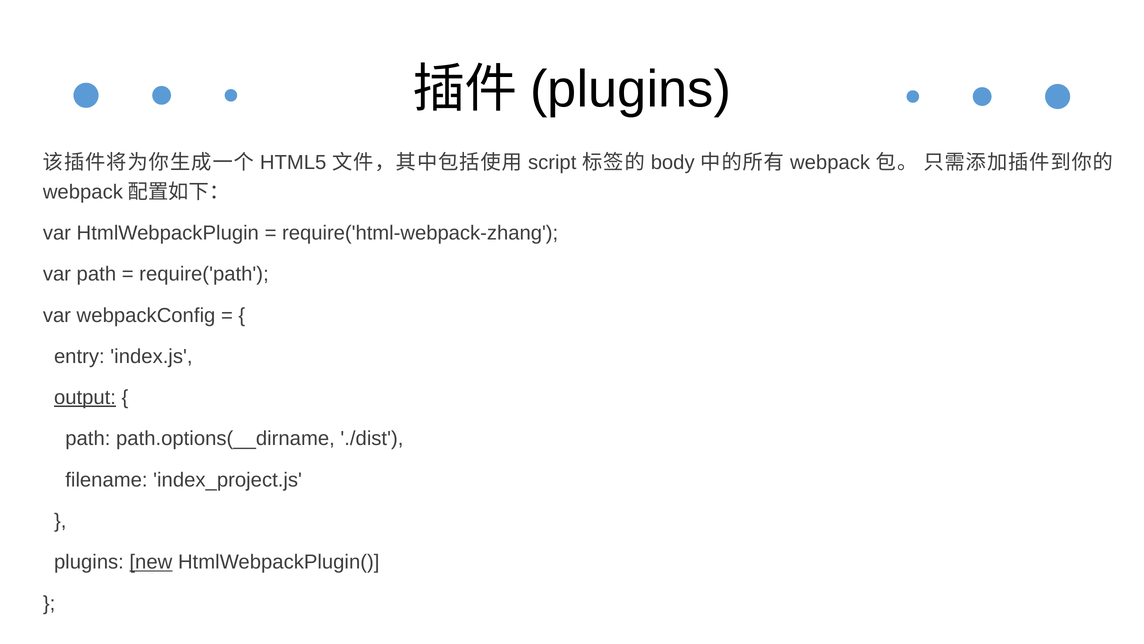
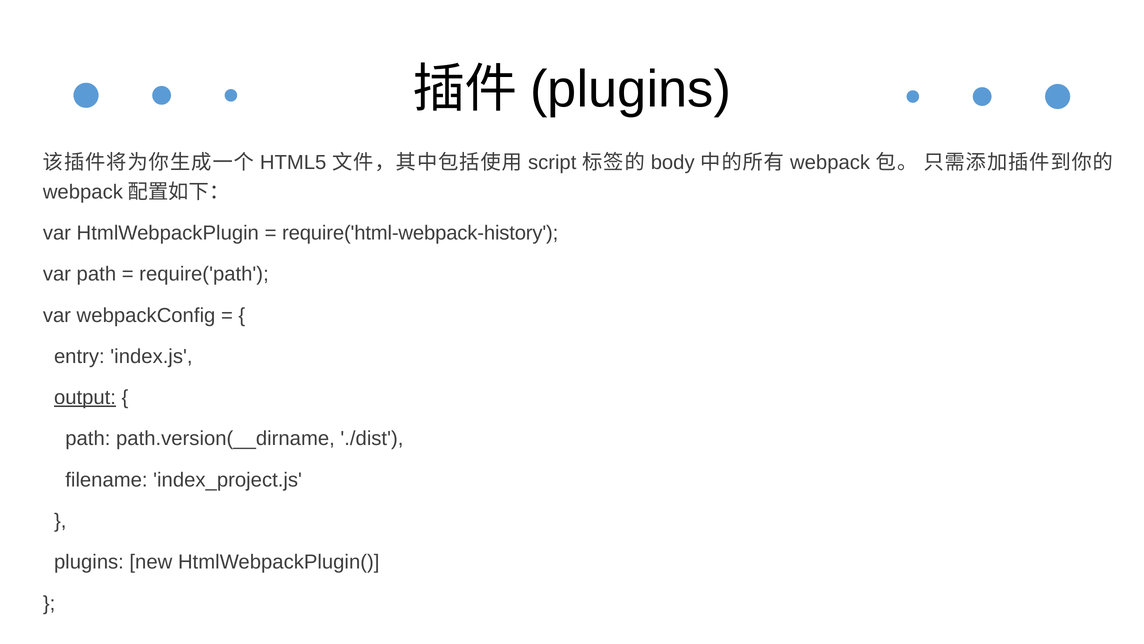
require('html-webpack-zhang: require('html-webpack-zhang -> require('html-webpack-history (420, 233)
path.options(__dirname: path.options(__dirname -> path.version(__dirname (225, 438)
new underline: present -> none (151, 562)
